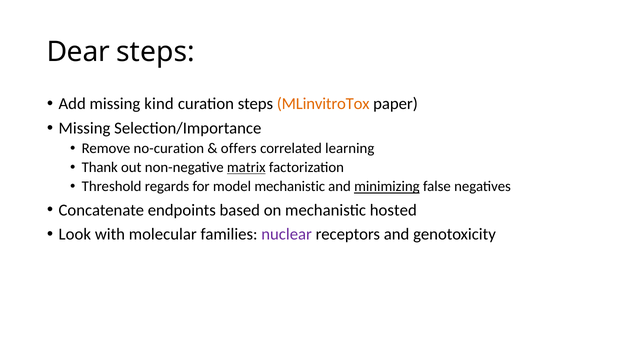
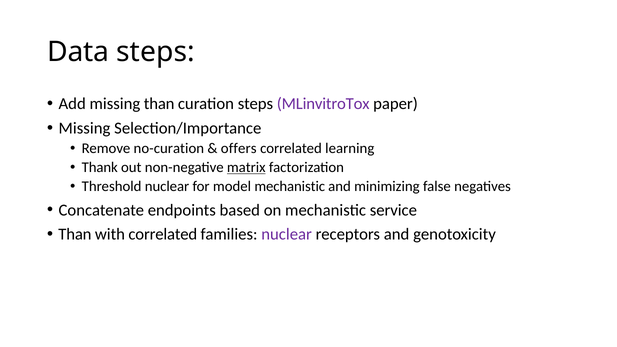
Dear: Dear -> Data (78, 52)
missing kind: kind -> than (159, 104)
MLinvitroTox colour: orange -> purple (323, 104)
Threshold regards: regards -> nuclear (167, 187)
minimizing underline: present -> none (387, 187)
hosted: hosted -> service (393, 210)
Look: Look -> Than (75, 235)
with molecular: molecular -> correlated (163, 235)
